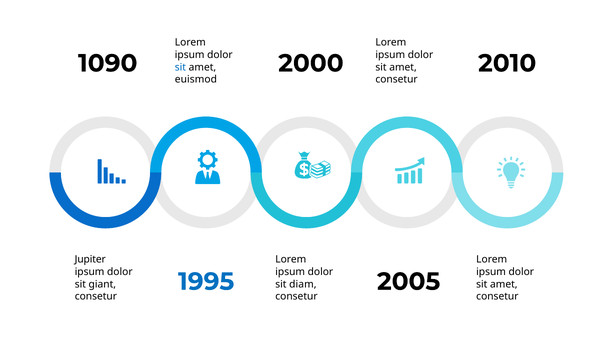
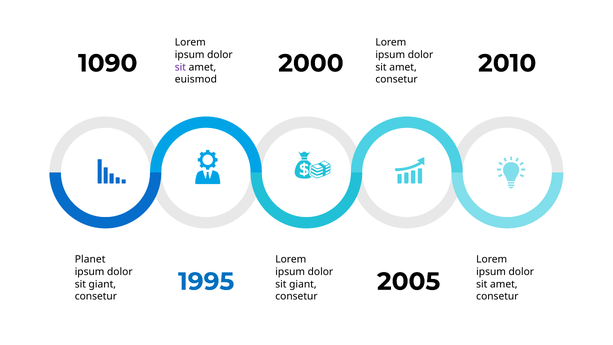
sit colour: blue -> purple (180, 67)
Jupiter: Jupiter -> Planet (90, 259)
diam: diam -> giant (303, 284)
